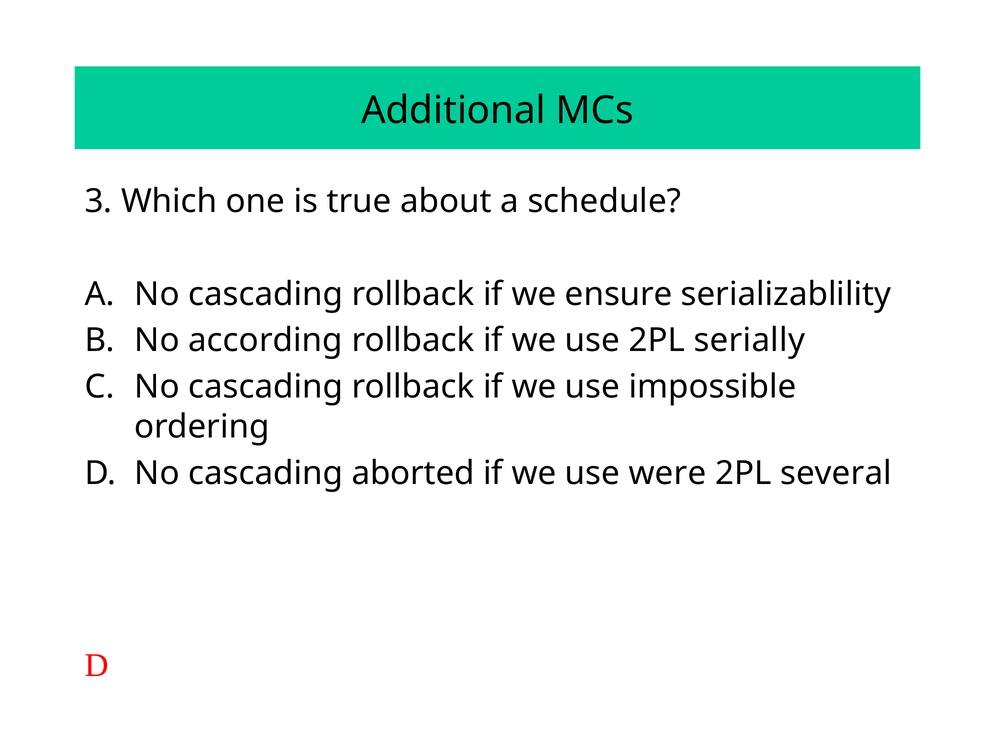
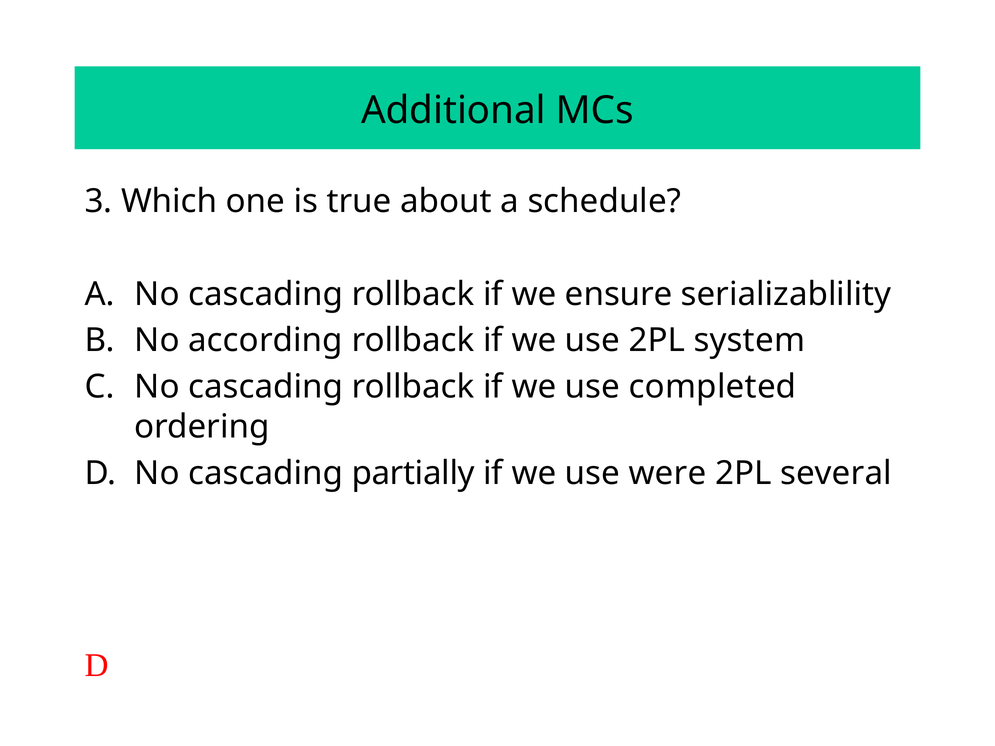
serially: serially -> system (749, 341)
impossible: impossible -> completed (712, 387)
aborted: aborted -> partially (413, 473)
